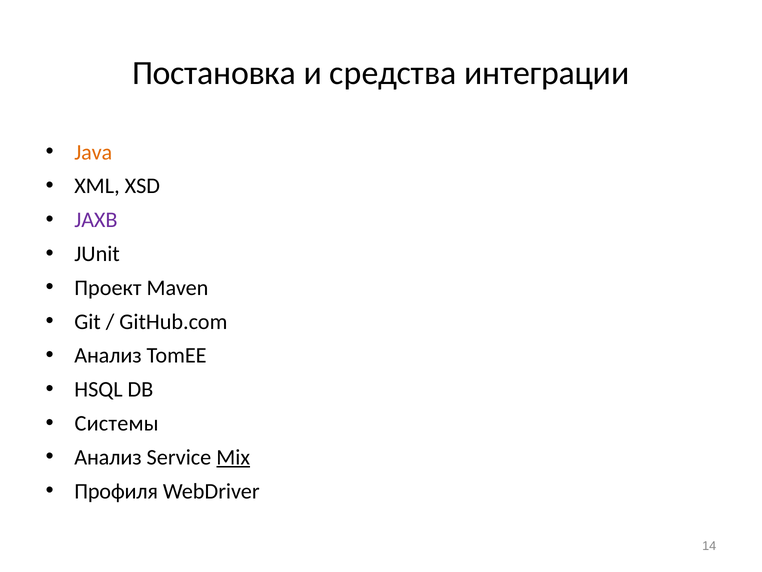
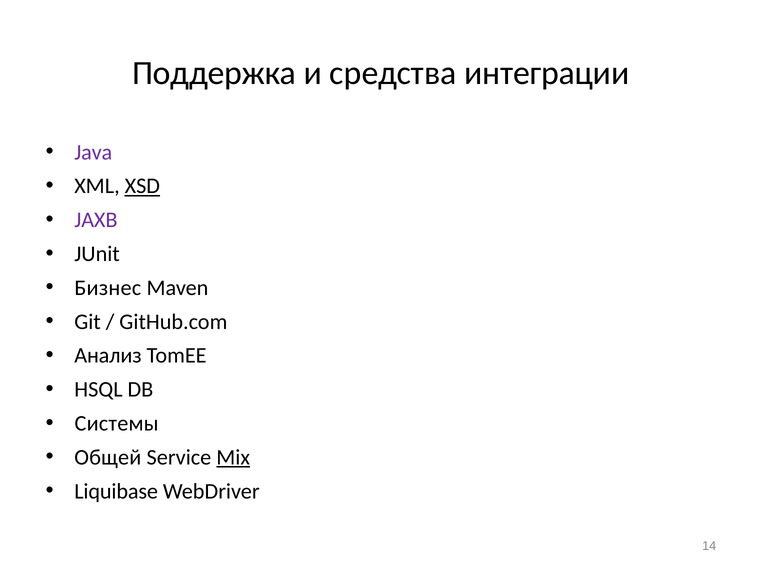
Постановка: Постановка -> Поддержка (214, 73)
Java colour: orange -> purple (93, 152)
XSD underline: none -> present (142, 186)
Проект: Проект -> Бизнес (108, 288)
Анализ: Анализ -> Общей (108, 457)
Профиля: Профиля -> Liquibase (116, 491)
